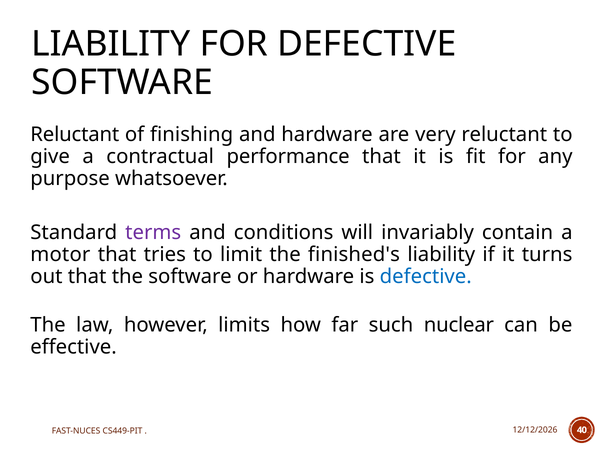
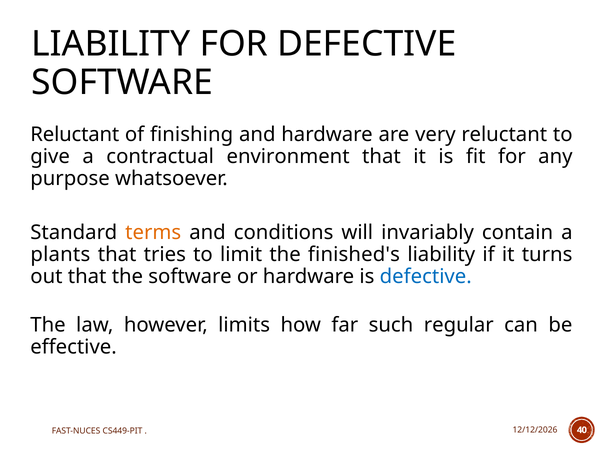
performance: performance -> environment (288, 157)
terms colour: purple -> orange (153, 233)
motor: motor -> plants (60, 255)
nuclear: nuclear -> regular (459, 325)
